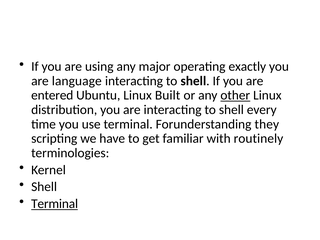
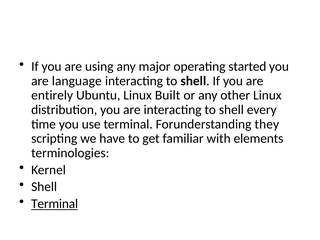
exactly: exactly -> started (247, 67)
entered: entered -> entirely (52, 95)
other underline: present -> none (235, 95)
routinely: routinely -> elements (259, 139)
